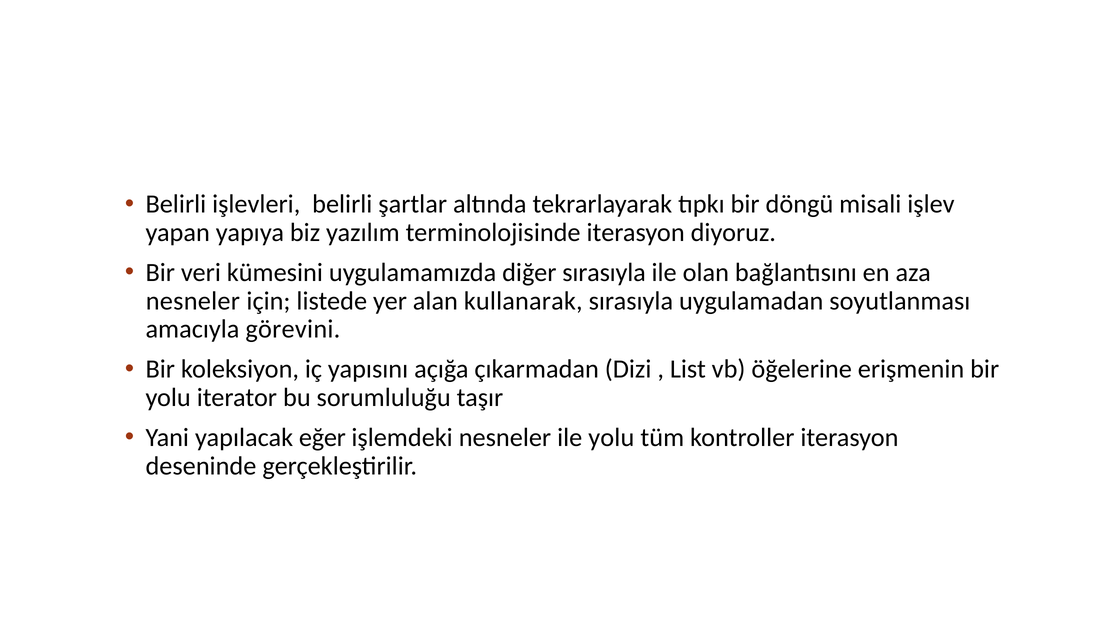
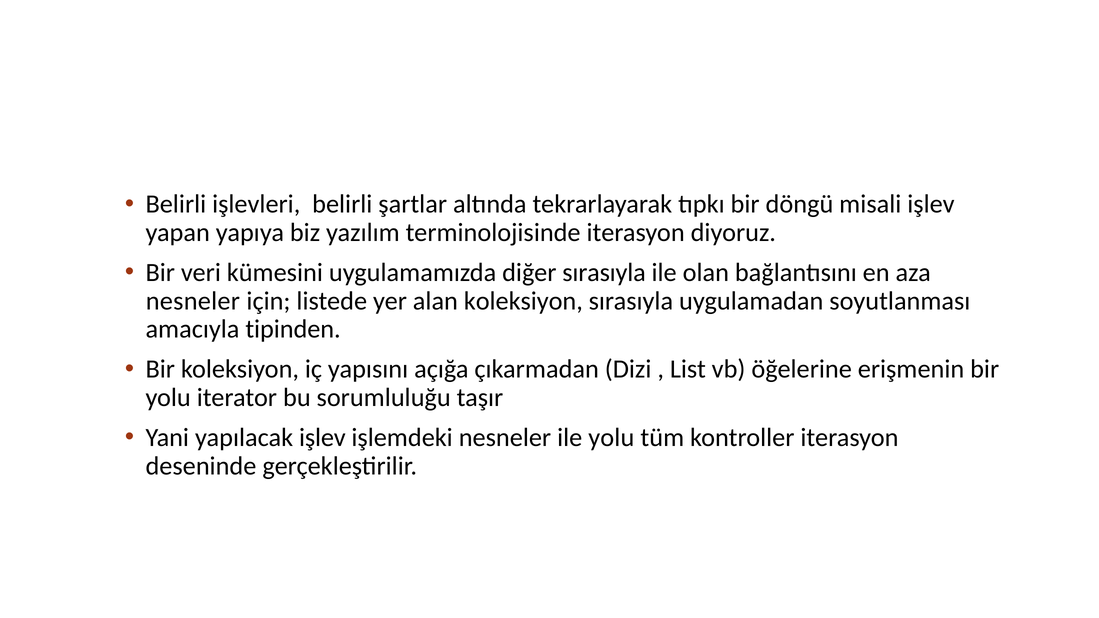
alan kullanarak: kullanarak -> koleksiyon (523, 301)
görevini: görevini -> tipinden (293, 329)
yapılacak eğer: eğer -> işlev (322, 438)
